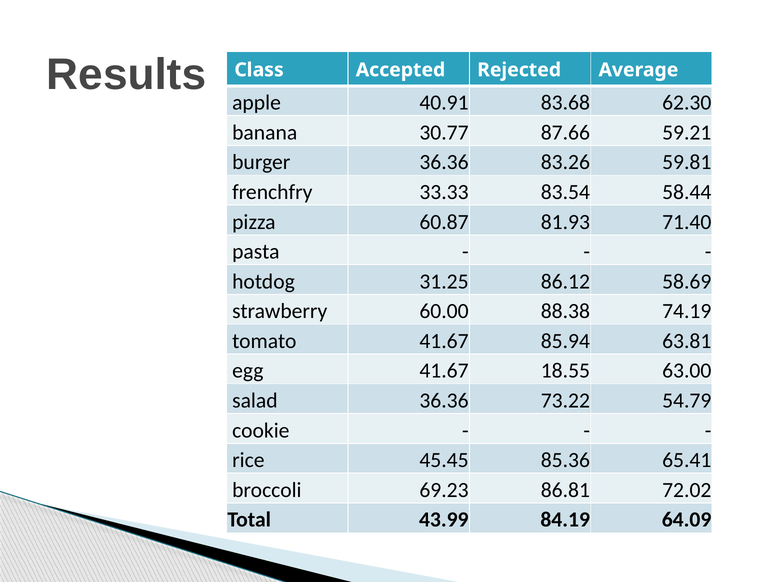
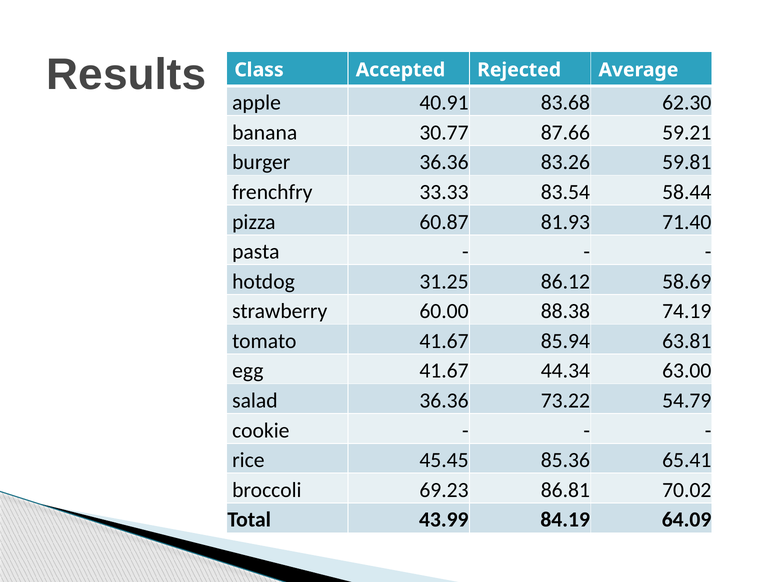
18.55: 18.55 -> 44.34 (565, 371)
72.02: 72.02 -> 70.02 (687, 491)
